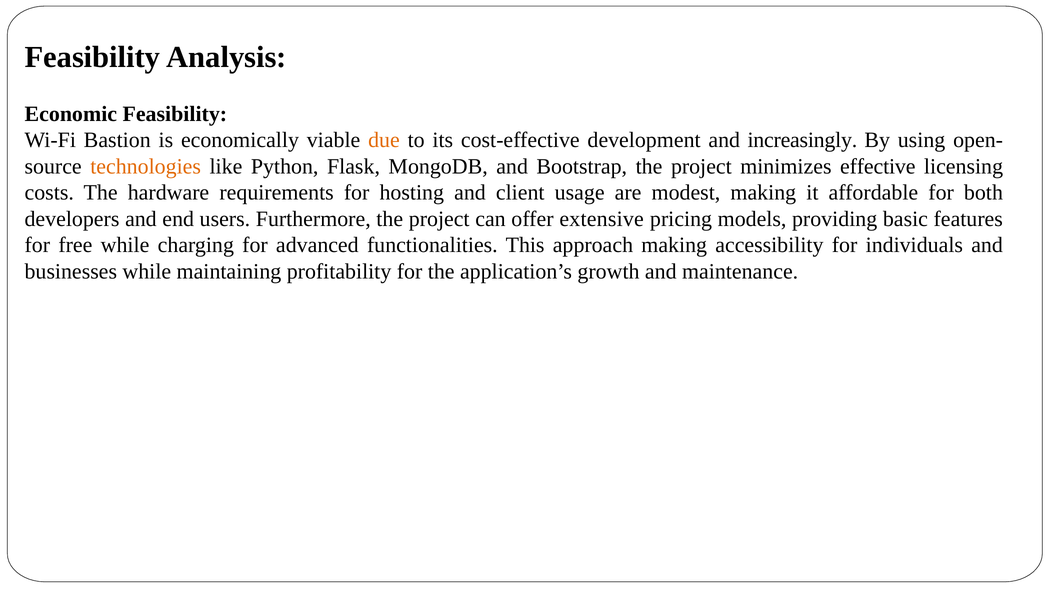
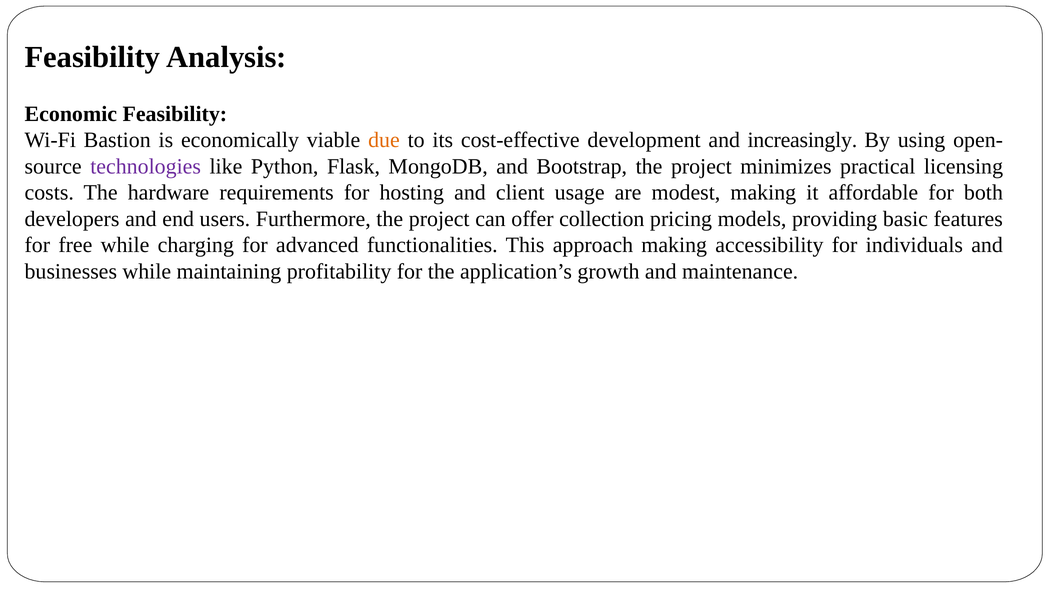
technologies colour: orange -> purple (146, 167)
effective: effective -> practical (878, 167)
extensive: extensive -> collection (602, 219)
